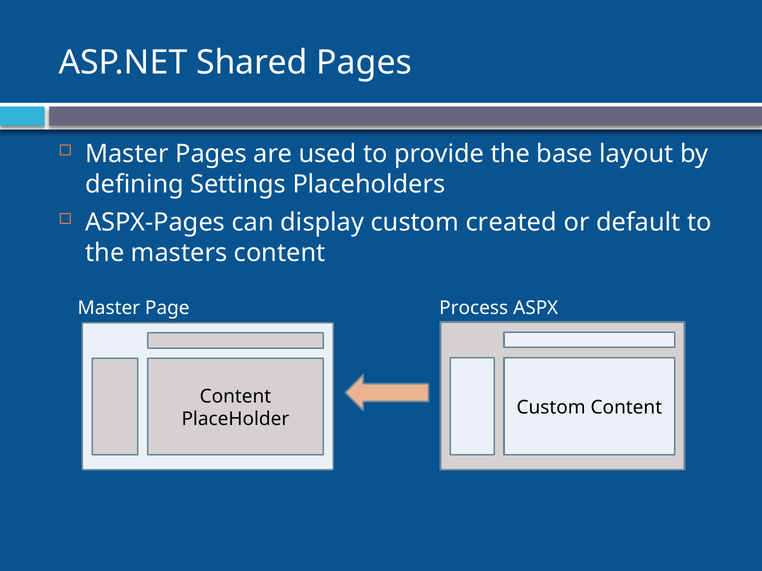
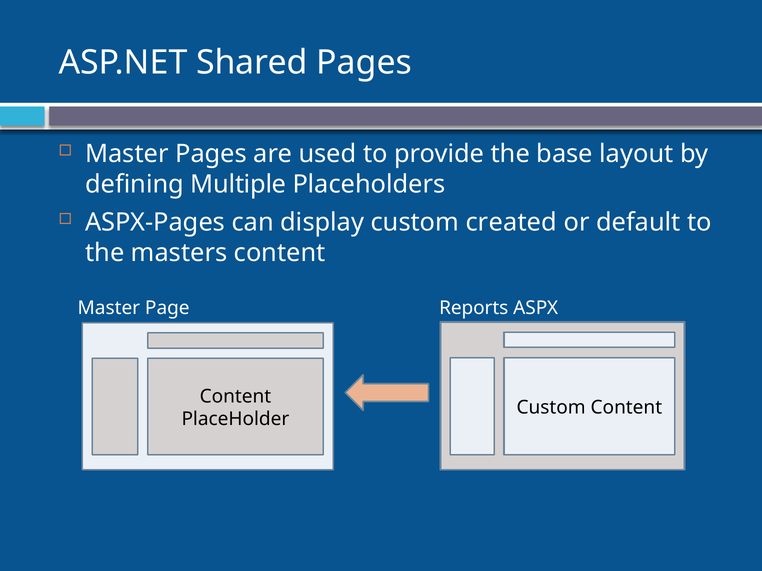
Settings: Settings -> Multiple (238, 185)
Process: Process -> Reports (474, 308)
